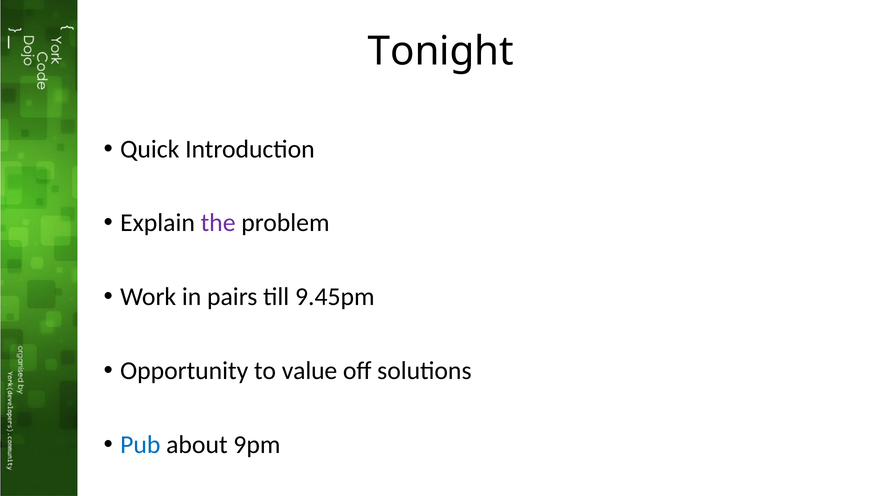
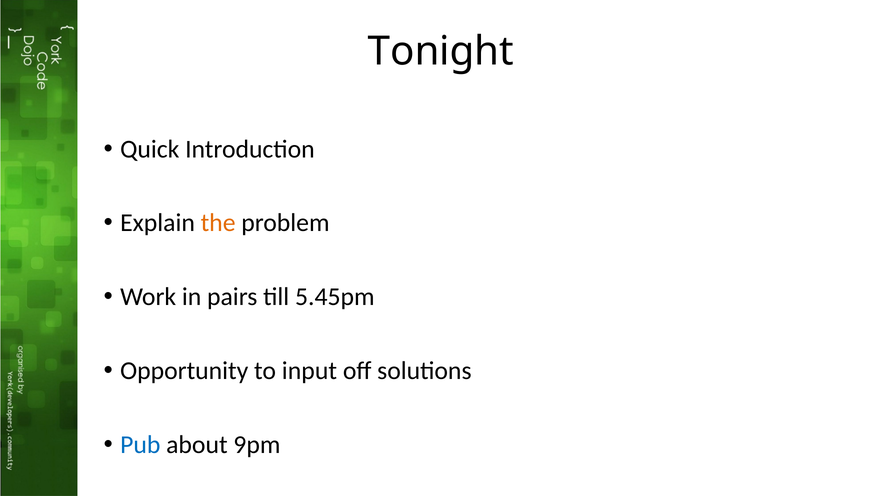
the colour: purple -> orange (218, 223)
9.45pm: 9.45pm -> 5.45pm (335, 297)
value: value -> input (309, 371)
